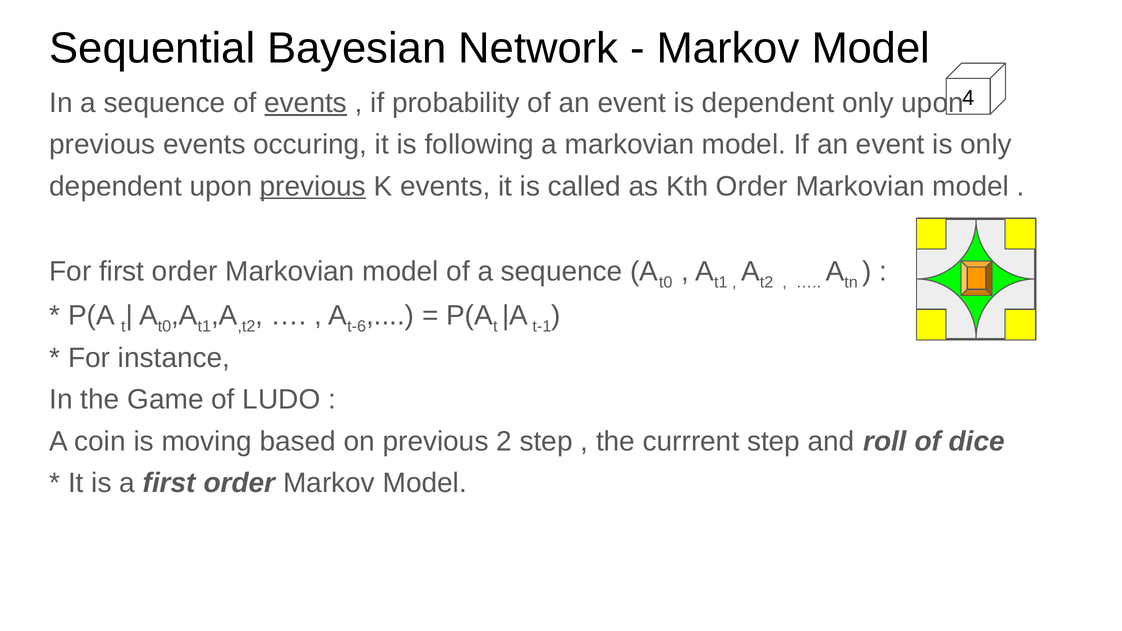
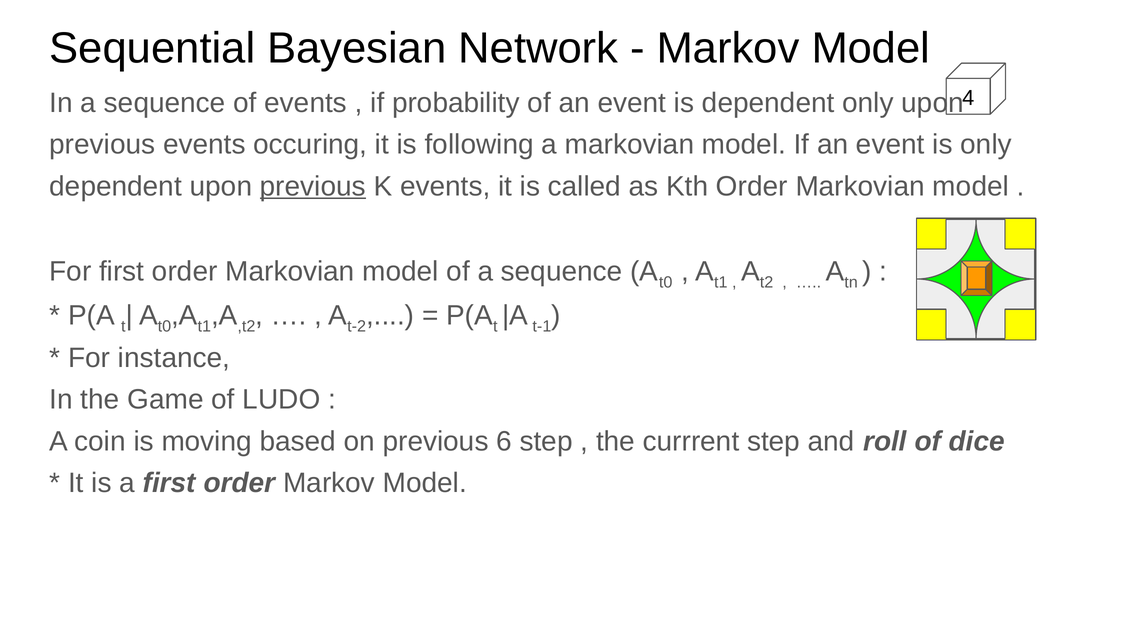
events underline: present -> none (306, 103)
t-6: t-6 -> t-2 (357, 327)
2: 2 -> 6 (504, 441)
